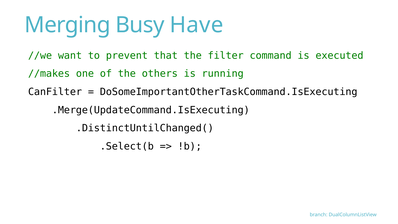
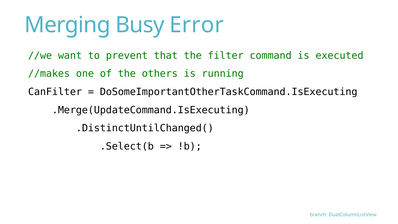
Have: Have -> Error (197, 25)
